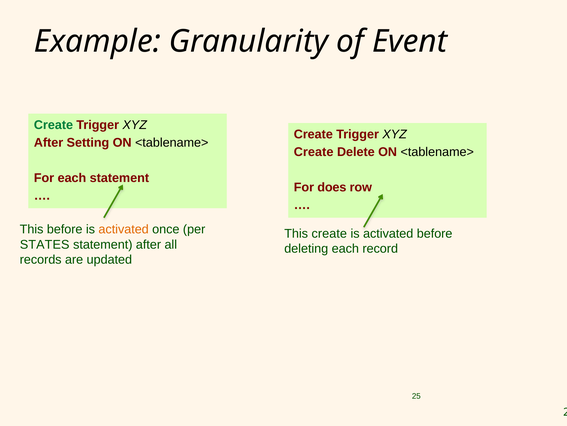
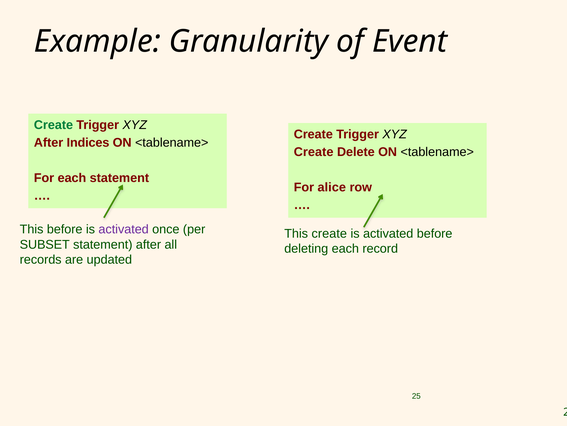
Setting: Setting -> Indices (88, 142)
does: does -> alice (332, 187)
activated colour: orange -> purple (124, 229)
STATES: STATES -> SUBSET (45, 244)
